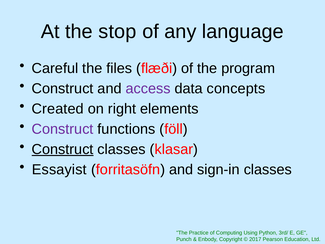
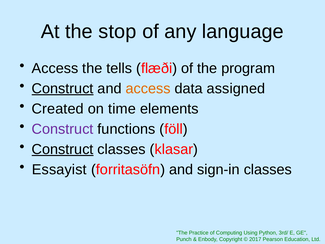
Careful: Careful -> Access (55, 68)
files: files -> tells (119, 68)
Construct underline: none -> present (63, 88)
access colour: purple -> orange (148, 88)
concepts: concepts -> assigned (236, 88)
right: right -> time (122, 109)
